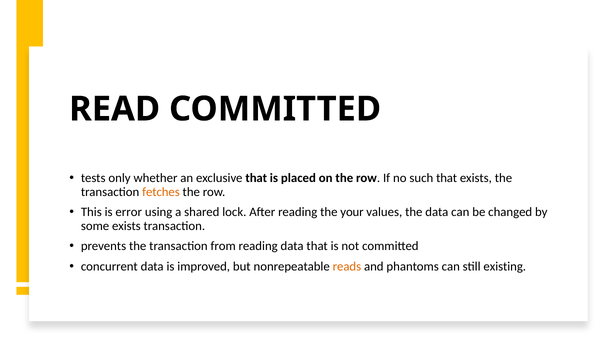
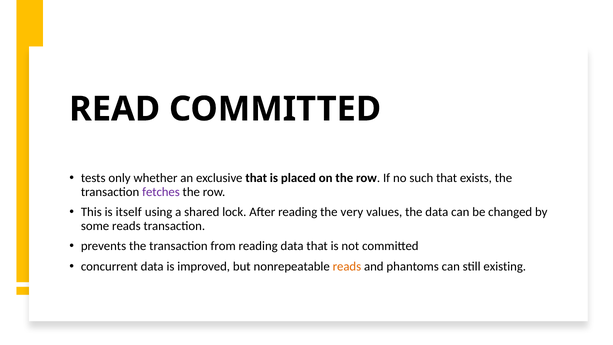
fetches colour: orange -> purple (161, 192)
error: error -> itself (129, 212)
your: your -> very (352, 212)
some exists: exists -> reads (126, 226)
